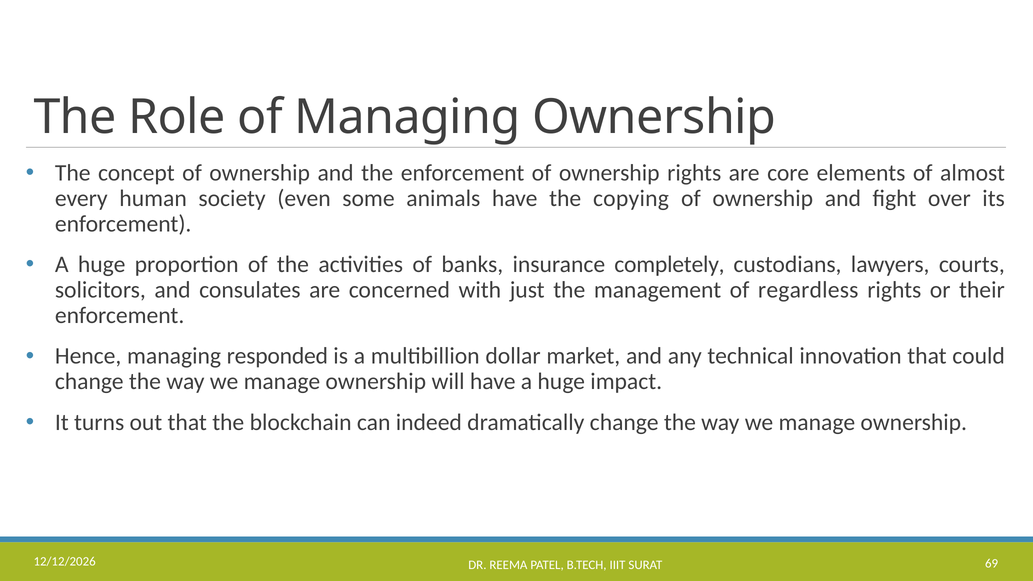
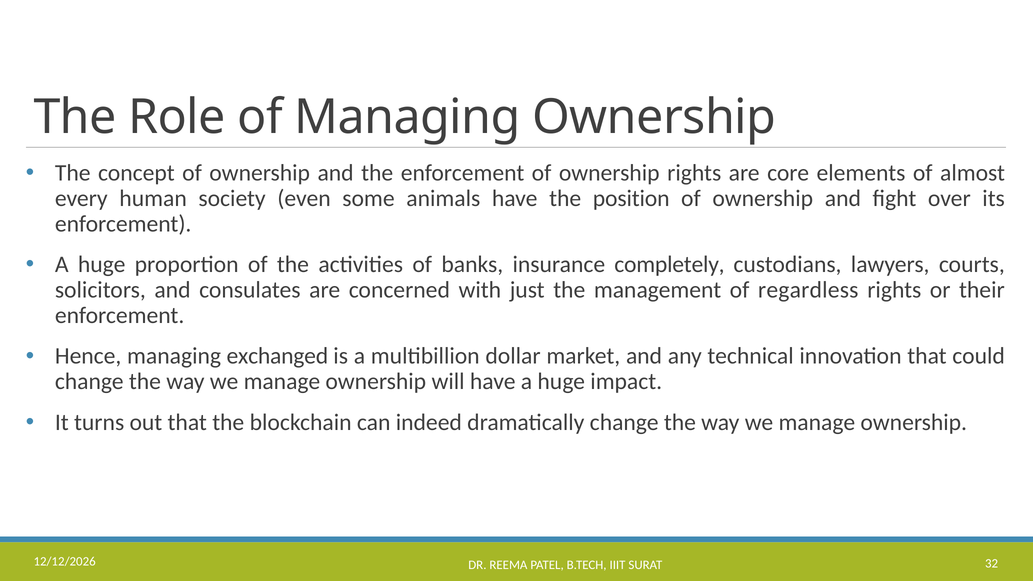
copying: copying -> position (631, 198)
responded: responded -> exchanged (277, 356)
69: 69 -> 32 (992, 564)
